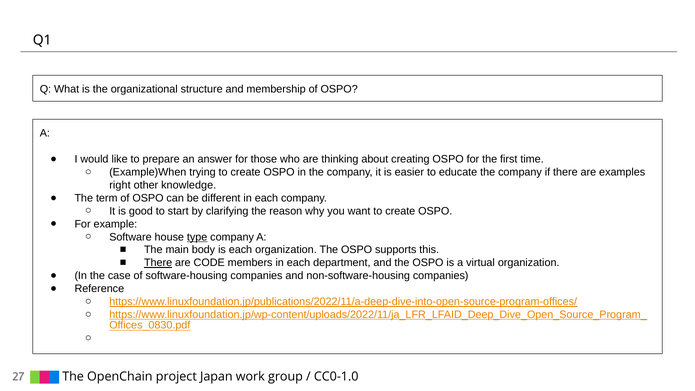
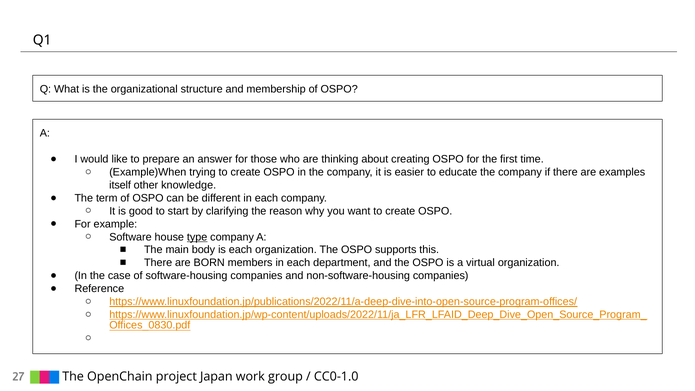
right: right -> itself (120, 185)
There underline: present -> none (158, 263)
CODE: CODE -> BORN (209, 263)
